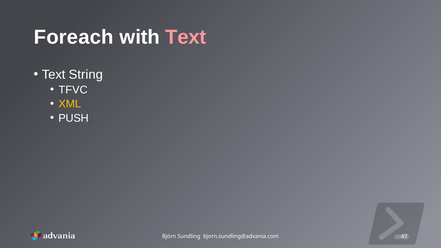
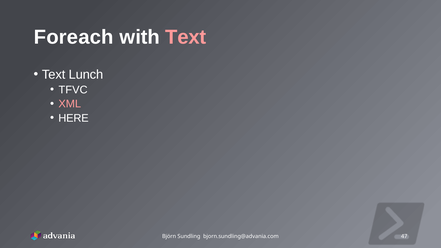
String: String -> Lunch (86, 75)
XML colour: yellow -> pink (70, 104)
PUSH: PUSH -> HERE (73, 118)
